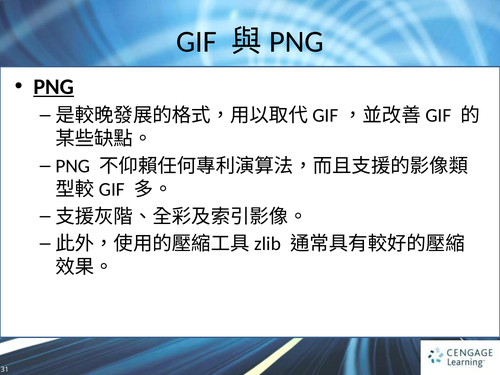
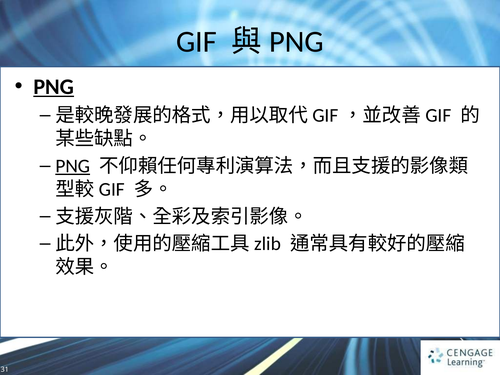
PNG underline: none -> present (73, 166)
